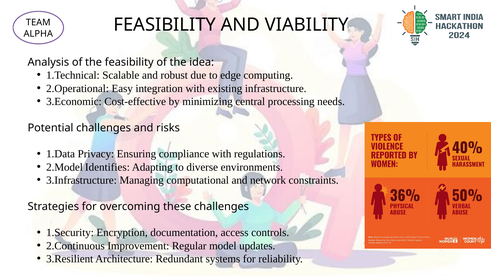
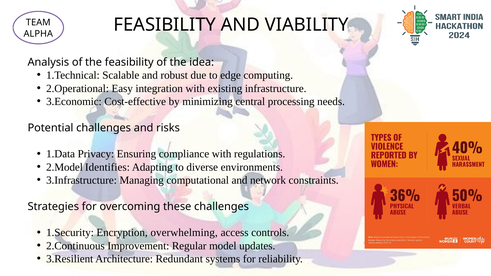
documentation: documentation -> overwhelming (184, 233)
